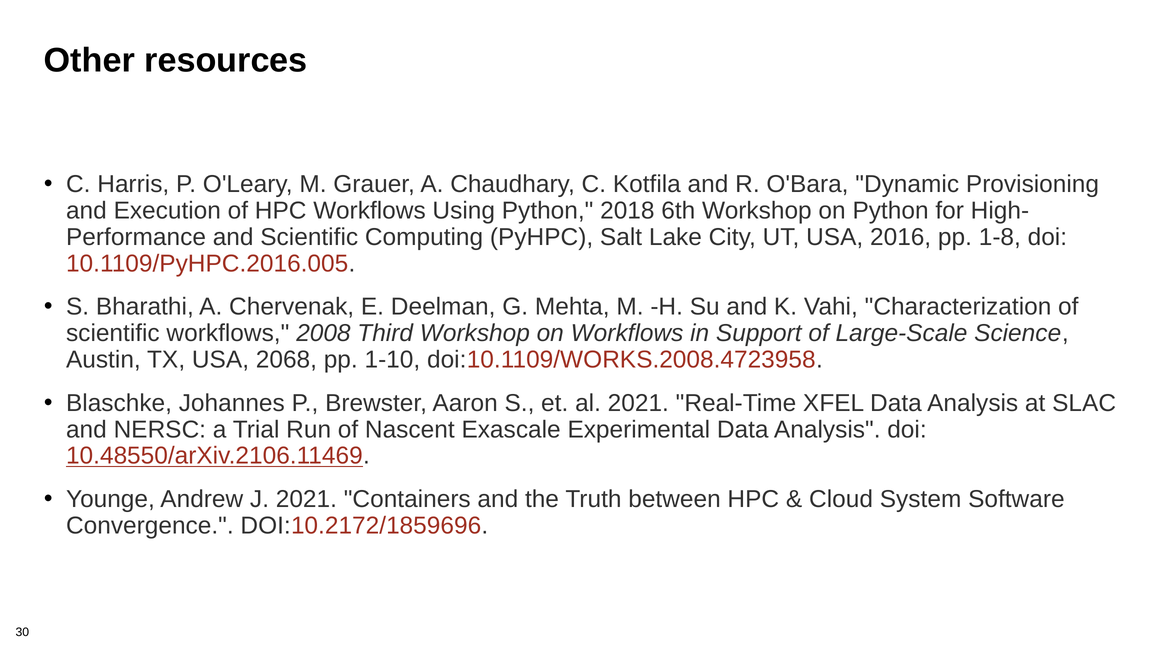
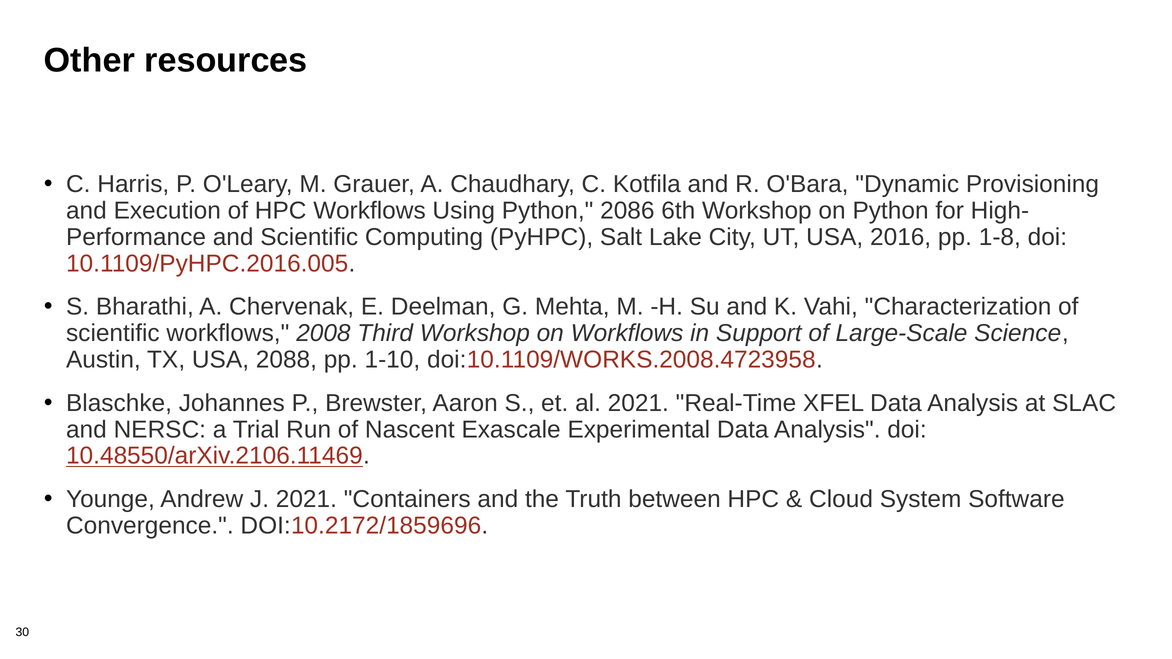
2018: 2018 -> 2086 (627, 211)
2068: 2068 -> 2088 (286, 360)
